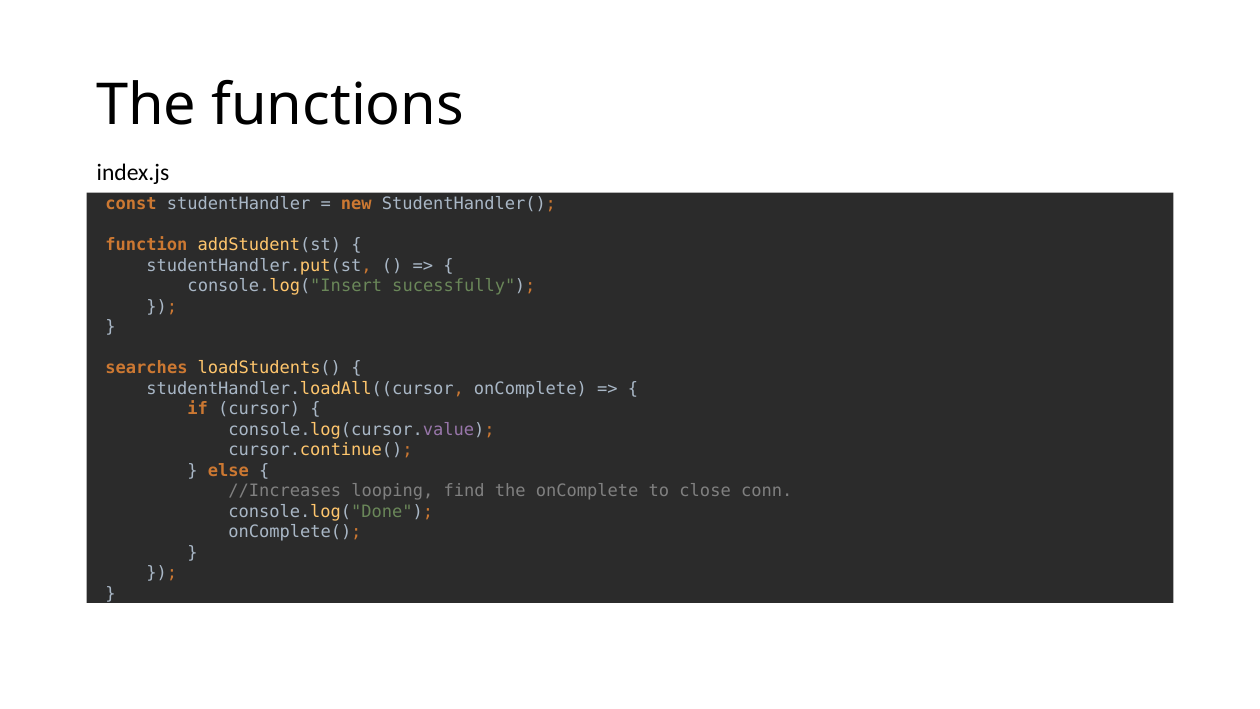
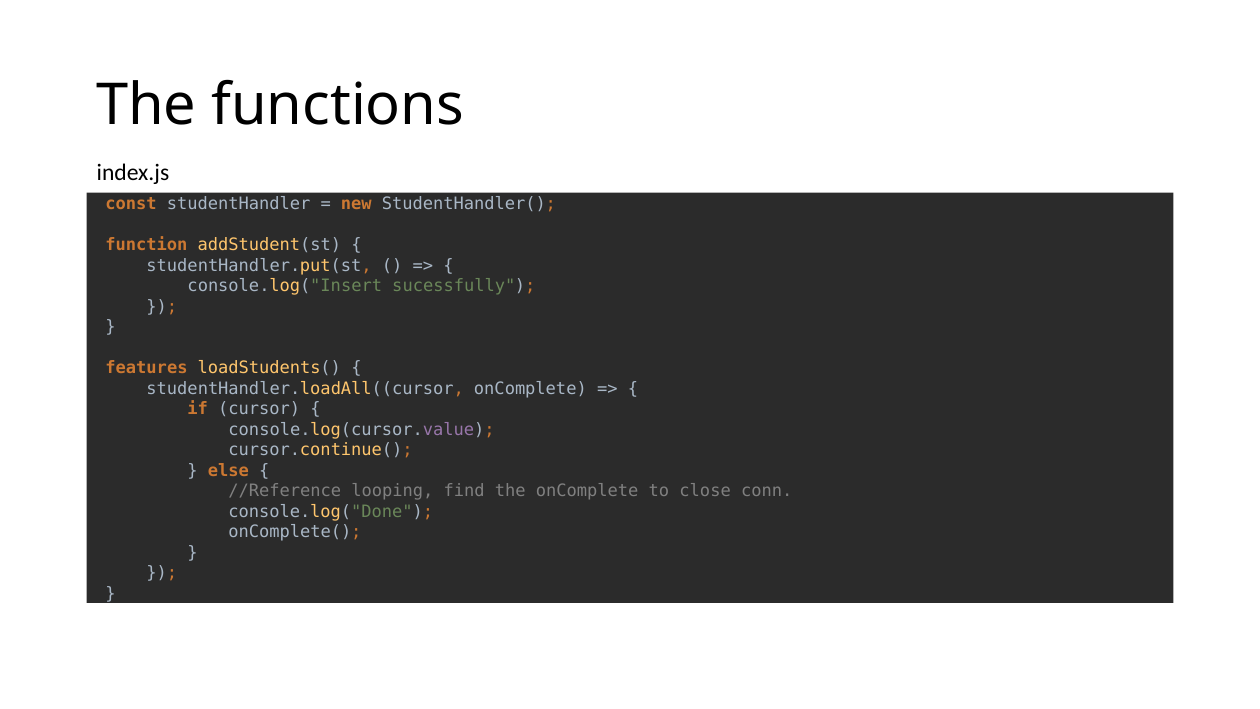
searches: searches -> features (147, 368)
//Increases: //Increases -> //Reference (285, 491)
